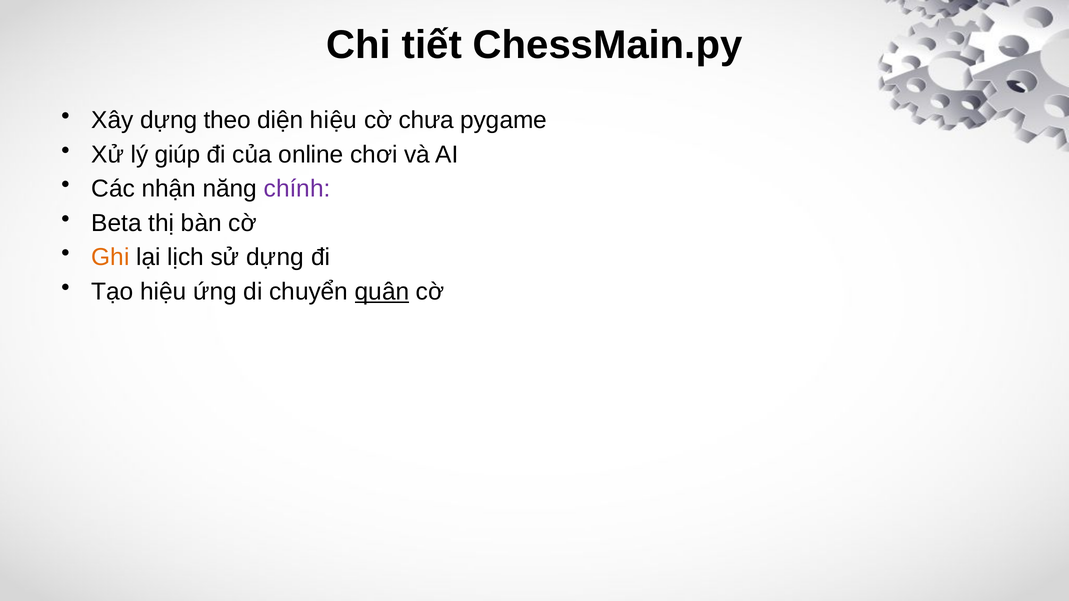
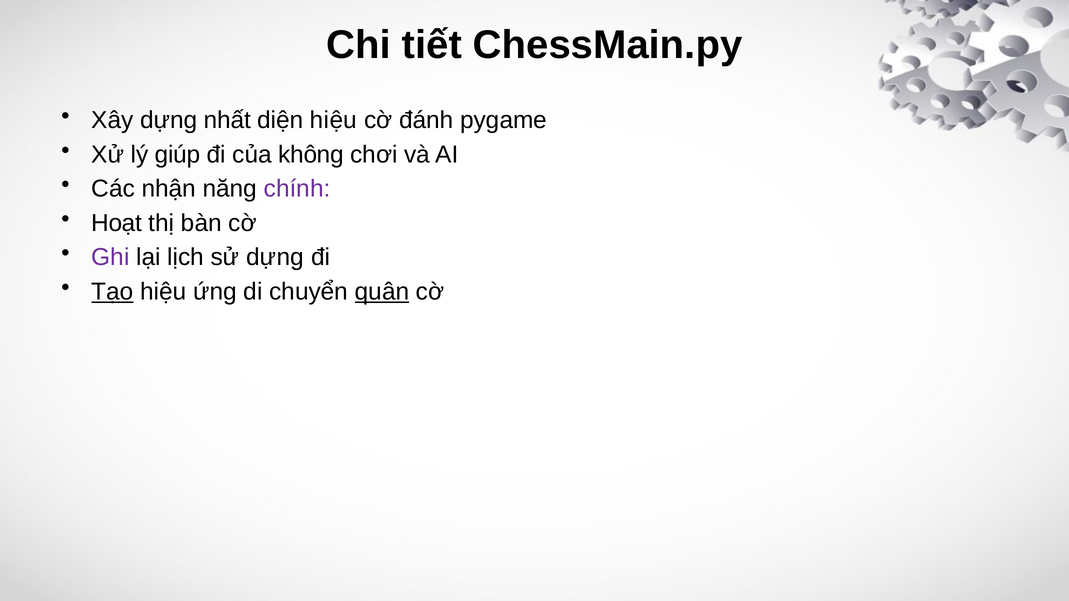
theo: theo -> nhất (227, 120)
chưa: chưa -> đánh (426, 120)
online: online -> không (311, 155)
Beta: Beta -> Hoạt (117, 223)
Ghi colour: orange -> purple (110, 257)
Tạo underline: none -> present (112, 292)
